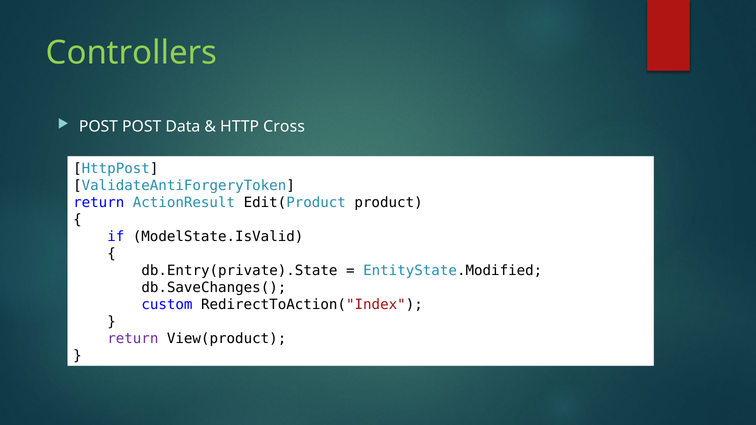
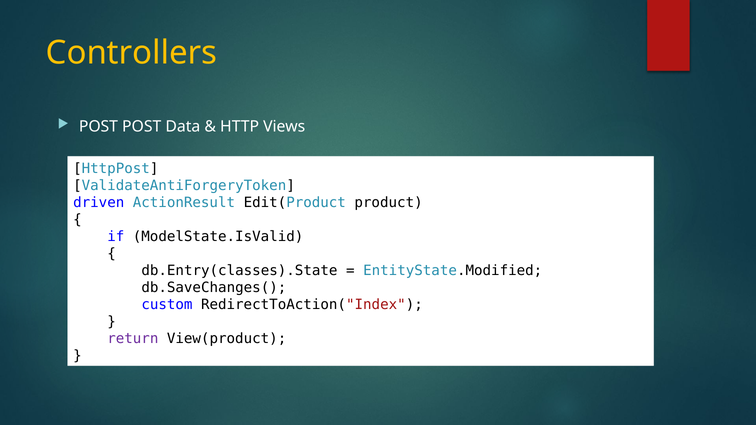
Controllers colour: light green -> yellow (131, 53)
Cross: Cross -> Views (284, 127)
return: return -> driven (99, 203)
db.Entry(private).State: db.Entry(private).State -> db.Entry(classes).State (239, 271)
